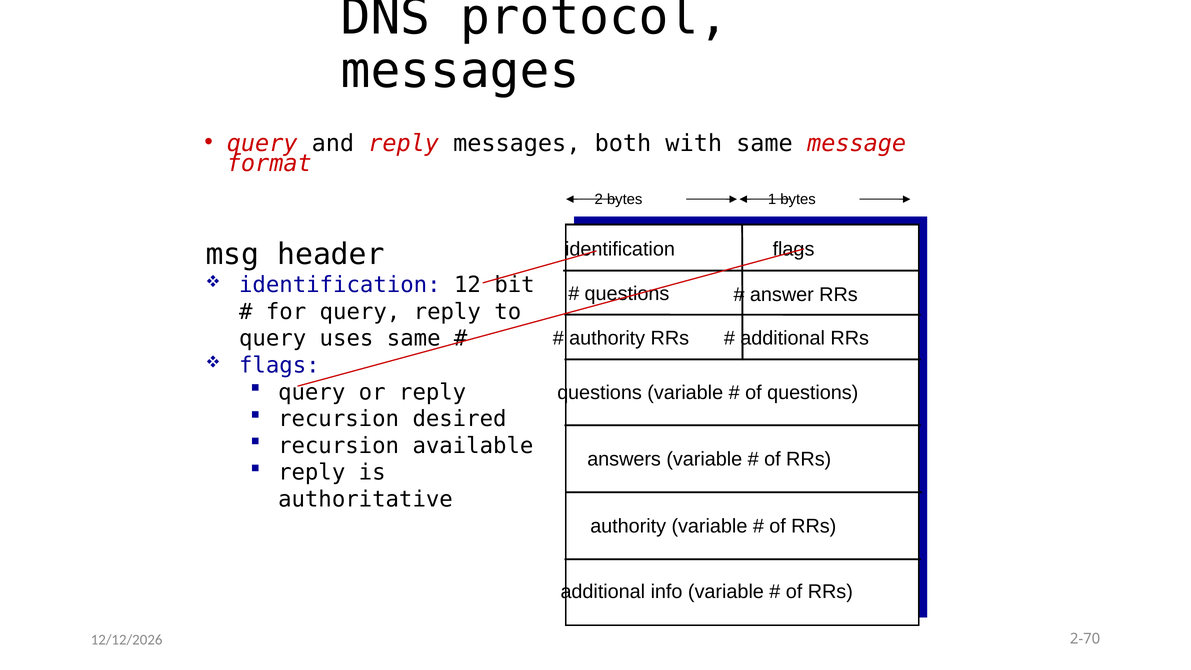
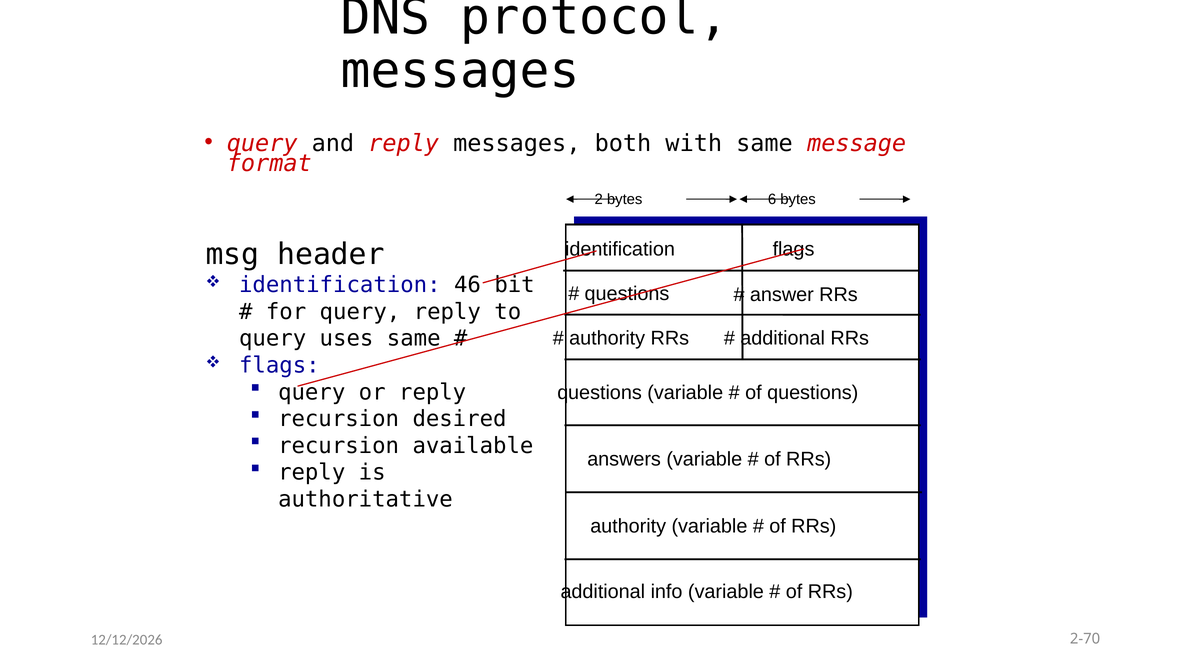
1: 1 -> 6 (772, 199)
12: 12 -> 46 (468, 285)
